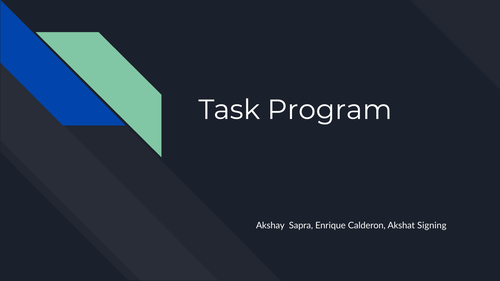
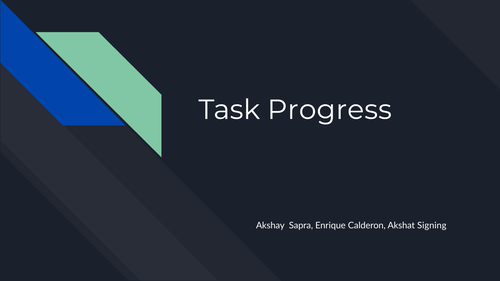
Program: Program -> Progress (330, 110)
